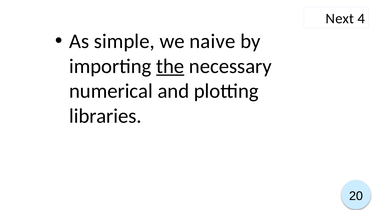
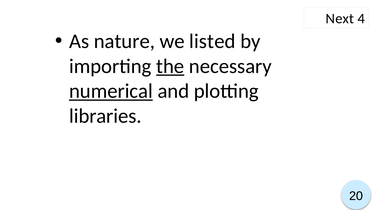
simple: simple -> nature (124, 41)
naive: naive -> listed (212, 41)
numerical underline: none -> present (111, 91)
